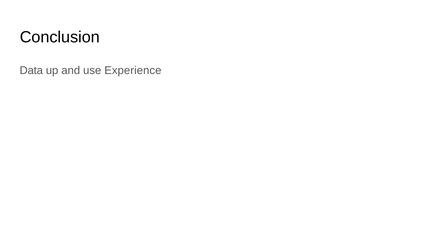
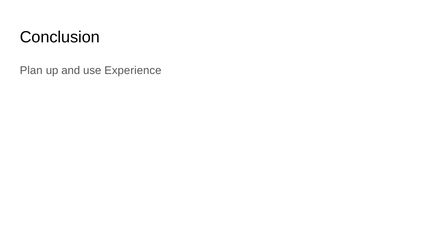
Data: Data -> Plan (31, 70)
